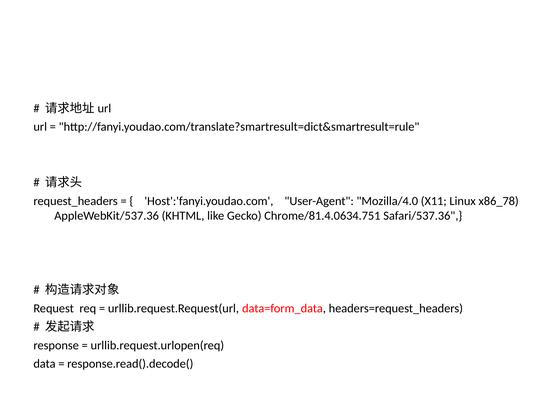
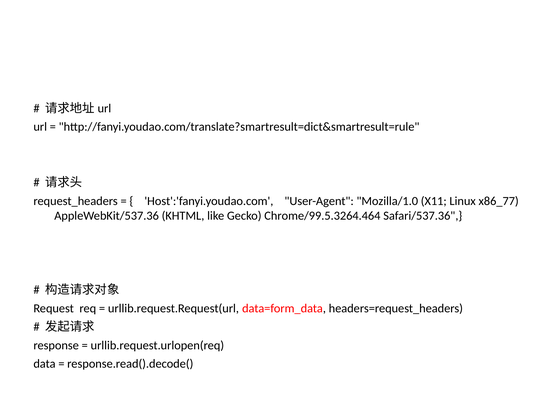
Mozilla/4.0: Mozilla/4.0 -> Mozilla/1.0 (387, 201)
x86_78: x86_78 -> x86_77 (499, 201)
Chrome/81.4.0634.751: Chrome/81.4.0634.751 -> Chrome/99.5.3264.464 (322, 216)
